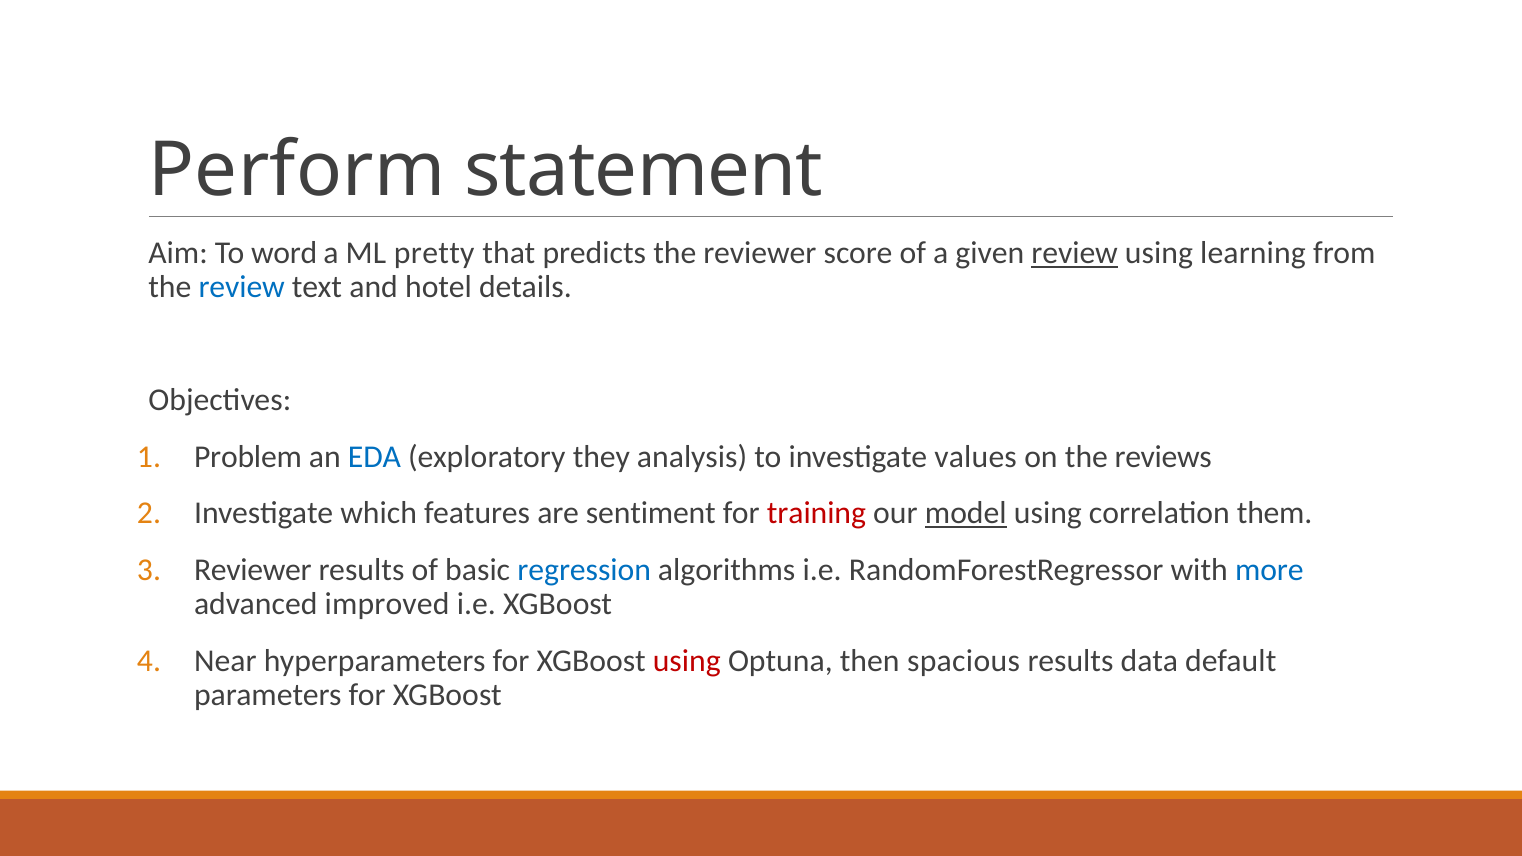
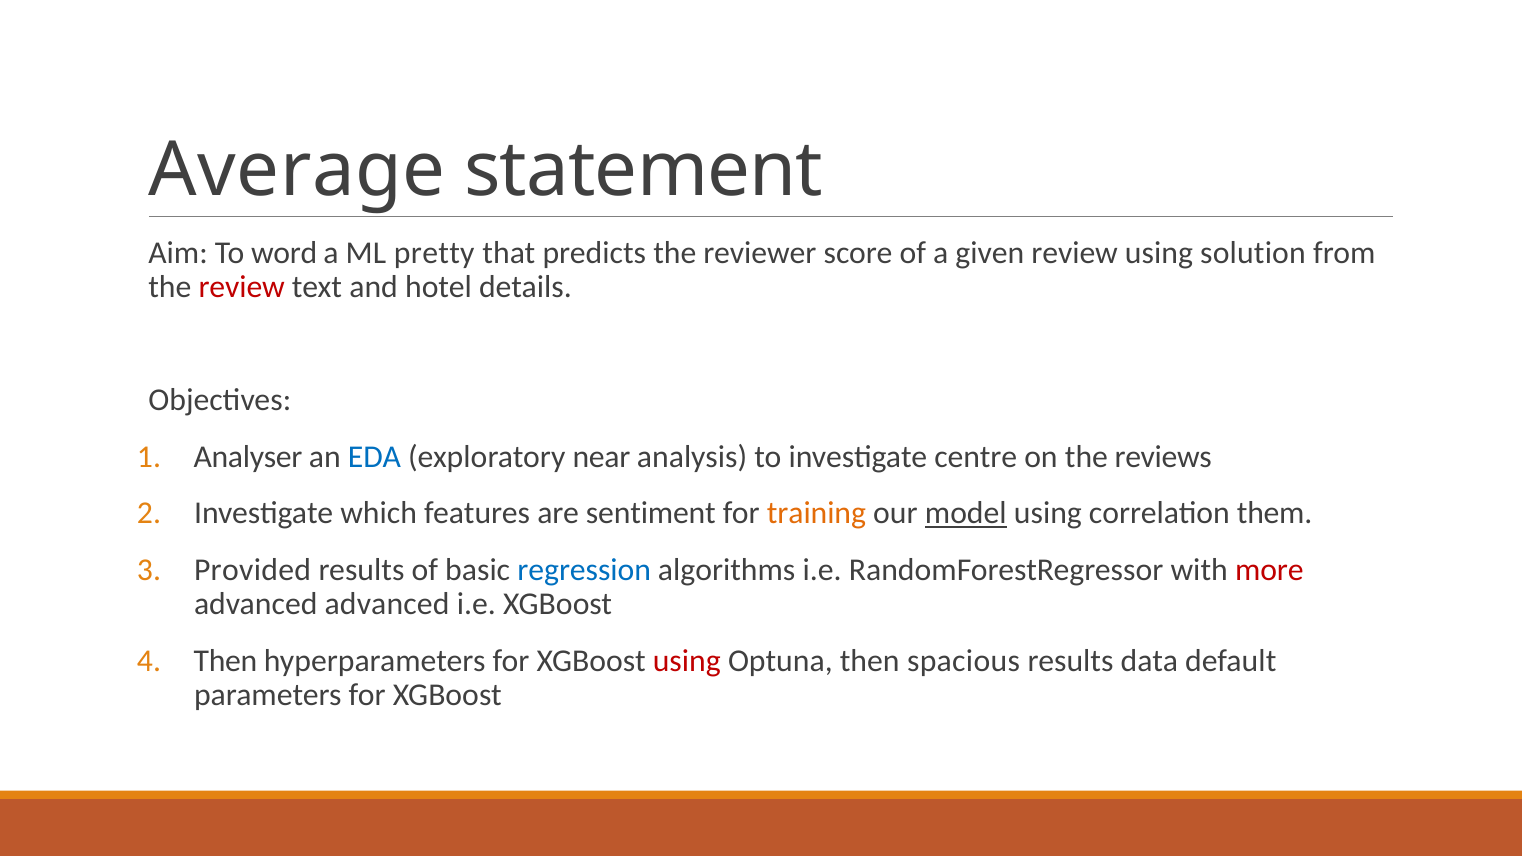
Perform: Perform -> Average (297, 171)
review underline: present -> none (1075, 253)
learning: learning -> solution (1253, 253)
review colour: blue -> red (242, 287)
Problem: Problem -> Analyser (248, 457)
they: they -> near (601, 457)
values: values -> centre (976, 457)
training colour: red -> orange (816, 513)
Reviewer: Reviewer -> Provided (253, 570)
more colour: blue -> red (1269, 570)
advanced improved: improved -> advanced (387, 604)
Near: Near -> Then (225, 661)
